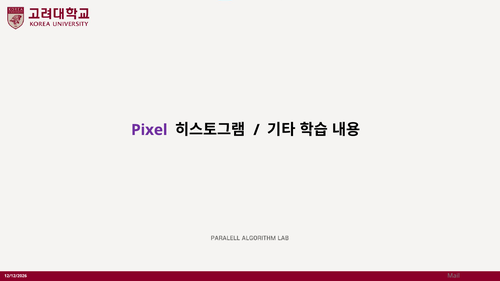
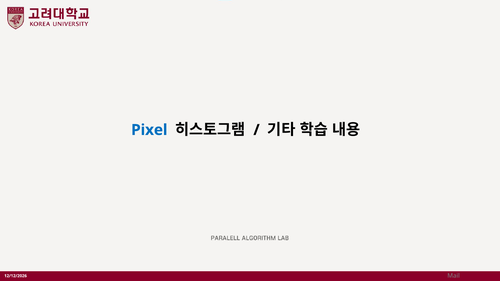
Pixel colour: purple -> blue (149, 130)
